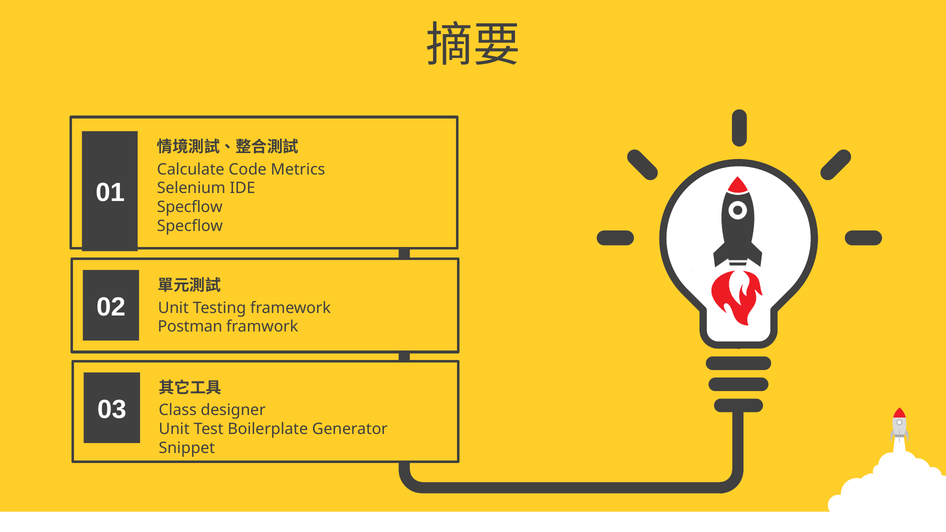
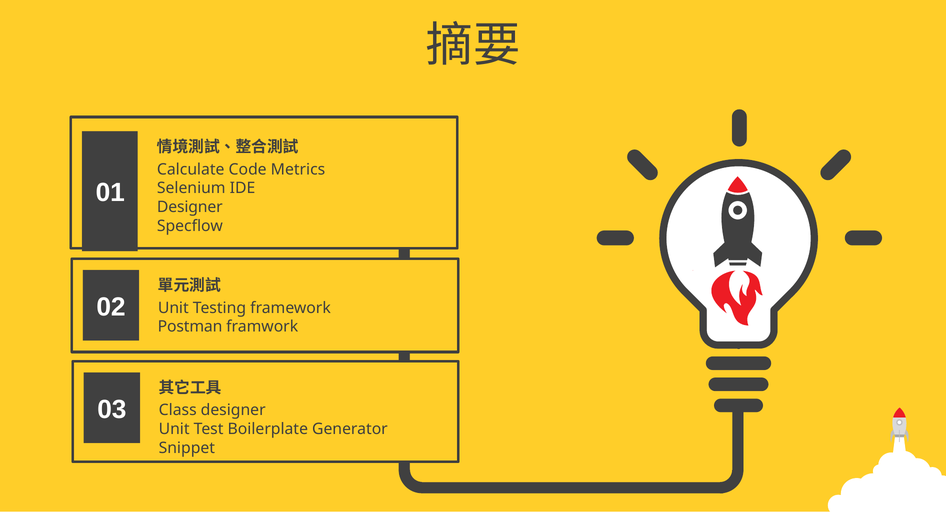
Specflow: Specflow -> Designer (190, 207)
